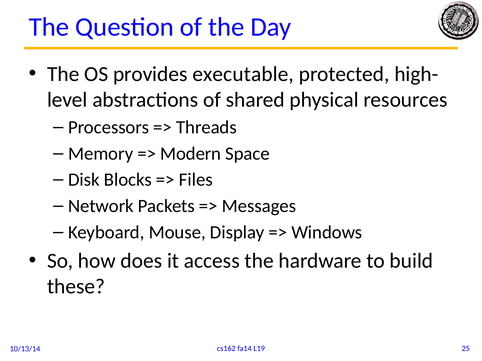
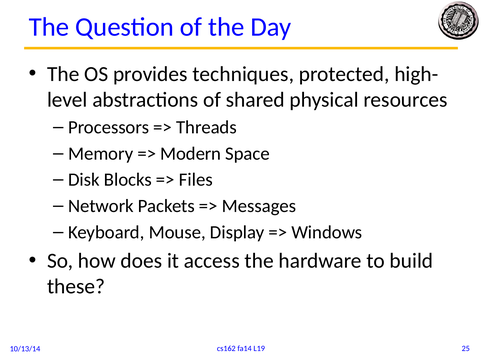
executable: executable -> techniques (243, 74)
